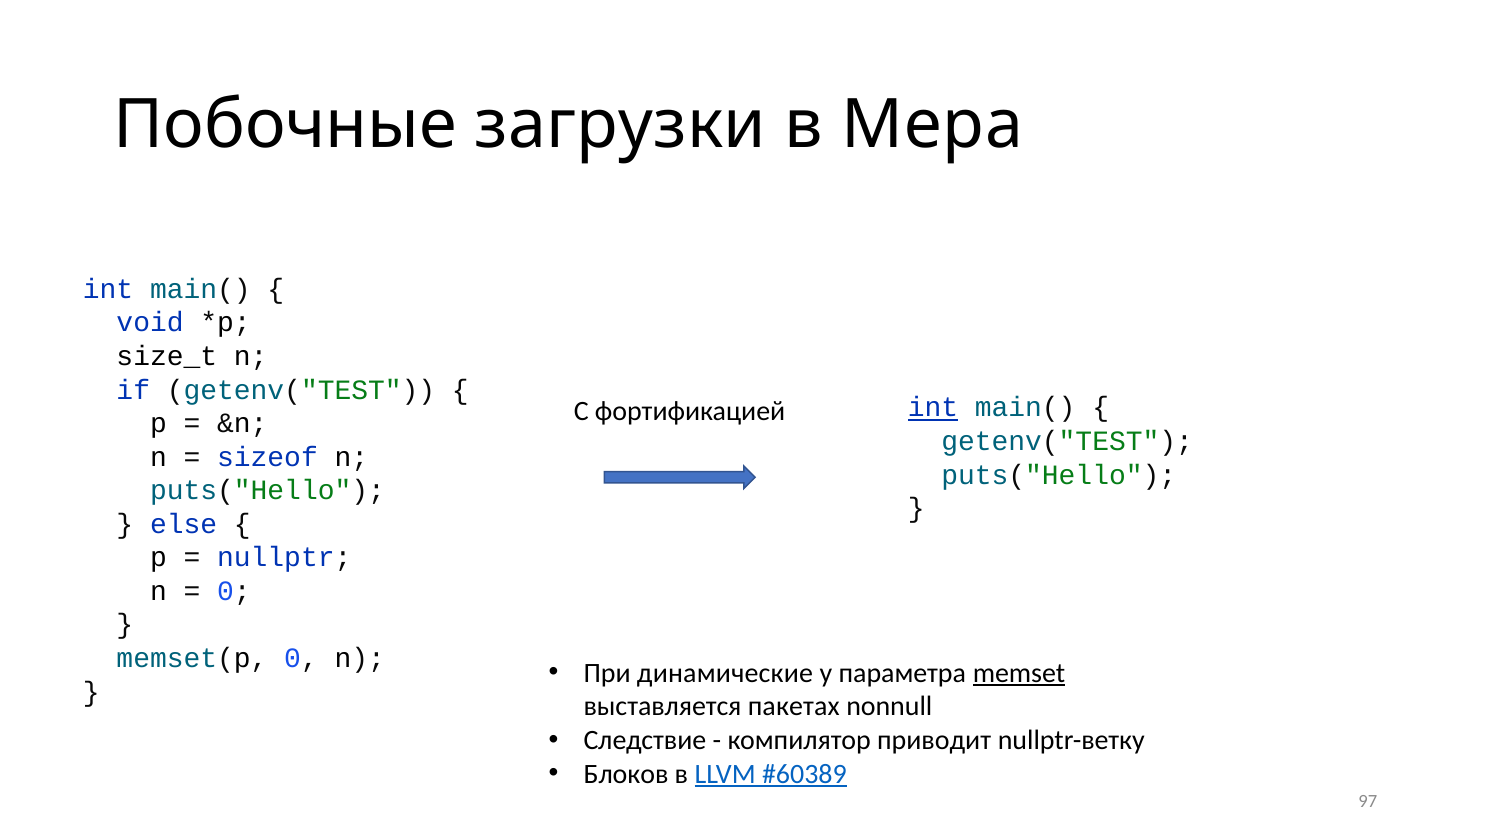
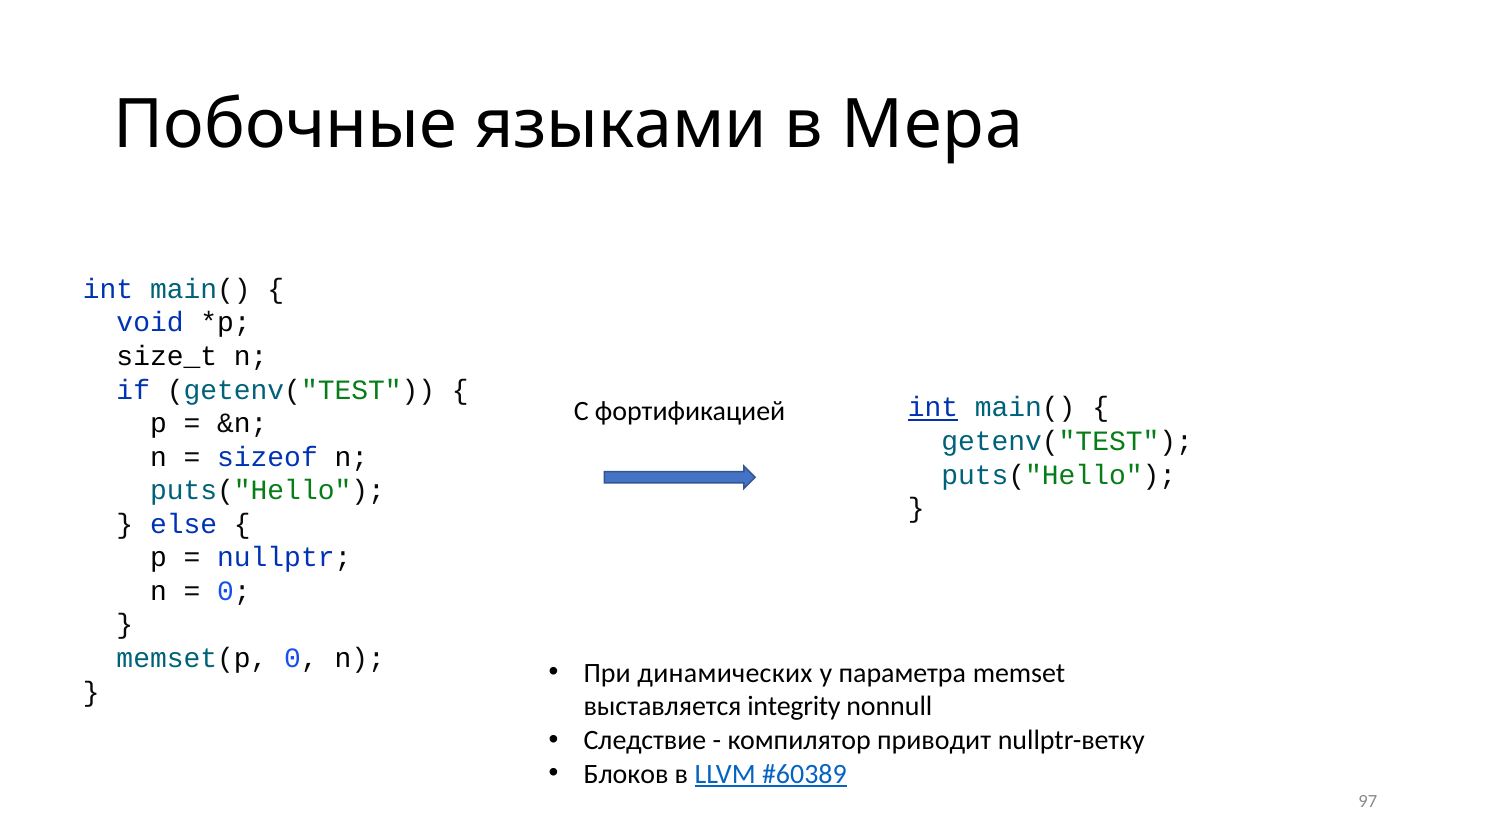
загрузки: загрузки -> языками (621, 125)
динамические: динамические -> динамических (725, 673)
memset underline: present -> none (1019, 673)
пакетах: пакетах -> integrity (794, 706)
